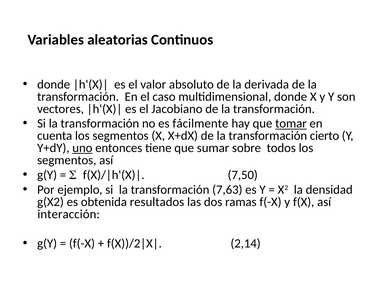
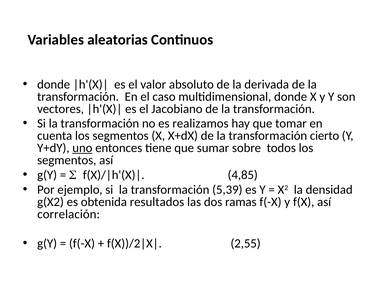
fácilmente: fácilmente -> realizamos (200, 123)
tomar underline: present -> none (291, 123)
7,50: 7,50 -> 4,85 (243, 175)
7,63: 7,63 -> 5,39 (227, 189)
interacción: interacción -> correlación (69, 214)
2,14: 2,14 -> 2,55 (246, 243)
